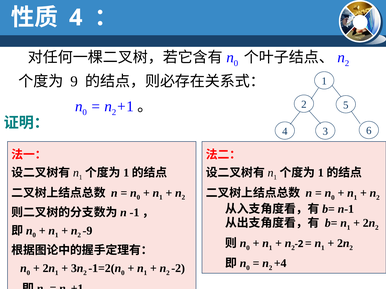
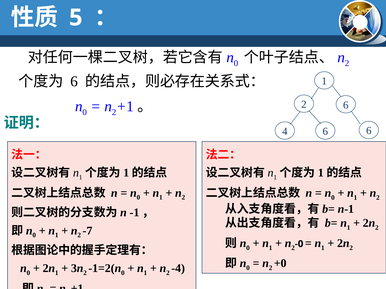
4: 4 -> 5 (76, 18)
9: 9 -> 6 (74, 82)
2 5: 5 -> 6 (346, 105)
4 3: 3 -> 6 (325, 132)
-9: -9 -> -7 (87, 231)
-2: -2 -> -0 (299, 244)
+4: +4 -> +0 (280, 264)
-2: -2 -> -4 (178, 269)
